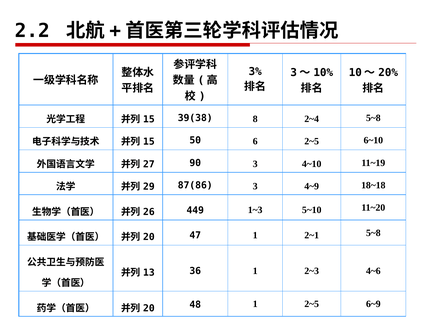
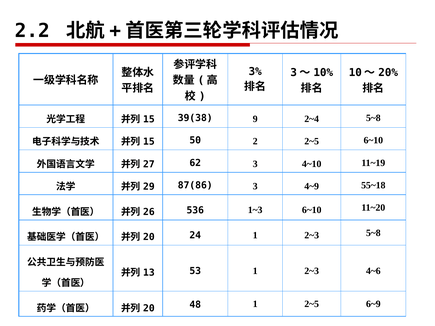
8: 8 -> 9 (255, 119)
6: 6 -> 2 (255, 142)
90: 90 -> 62 (195, 163)
18~18: 18~18 -> 55~18 (373, 185)
449: 449 -> 536 (195, 210)
1~3 5~10: 5~10 -> 6~10 (312, 210)
47: 47 -> 24 (195, 236)
2~1: 2~1 -> 2~3 (312, 235)
36: 36 -> 53 (195, 271)
